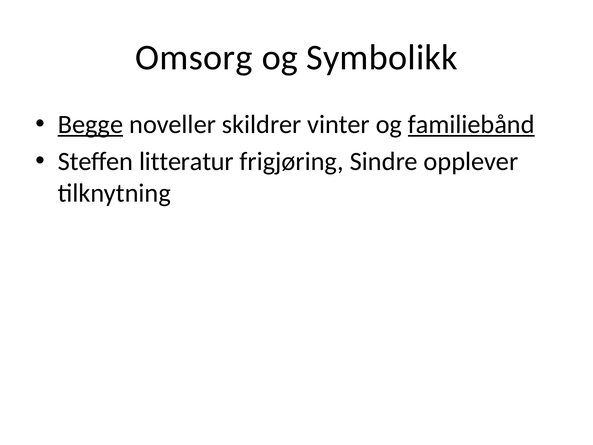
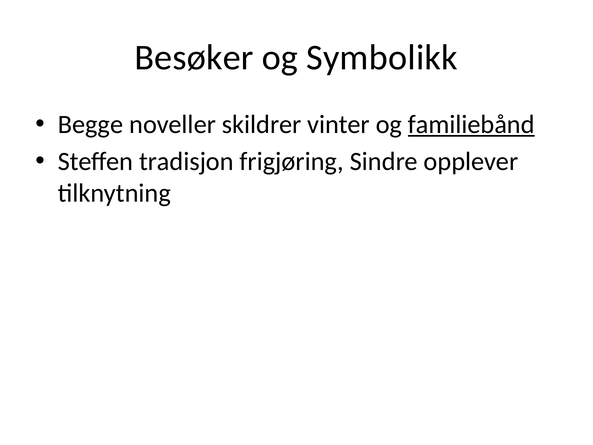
Omsorg: Omsorg -> Besøker (194, 57)
Begge underline: present -> none (90, 124)
litteratur: litteratur -> tradisjon (186, 161)
